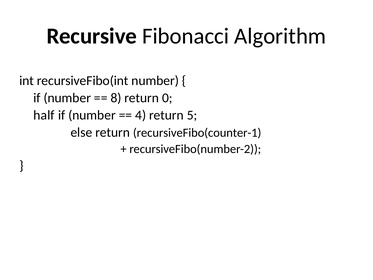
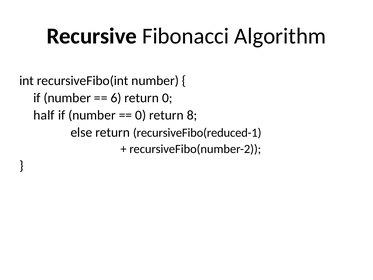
8: 8 -> 6 (116, 98)
4: 4 -> 0 (141, 115)
5: 5 -> 8 (192, 115)
recursiveFibo(counter-1: recursiveFibo(counter-1 -> recursiveFibo(reduced-1 (197, 133)
